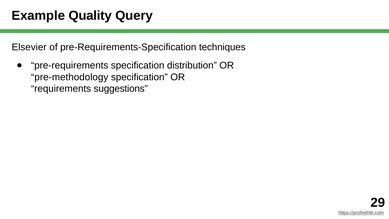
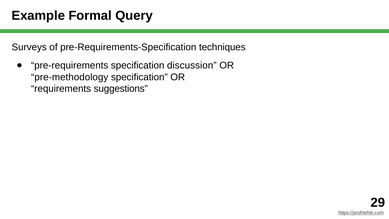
Quality: Quality -> Formal (90, 15)
Elsevier: Elsevier -> Surveys (29, 47)
distribution: distribution -> discussion (192, 65)
